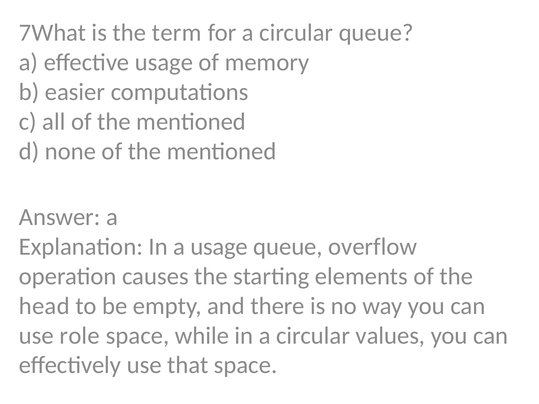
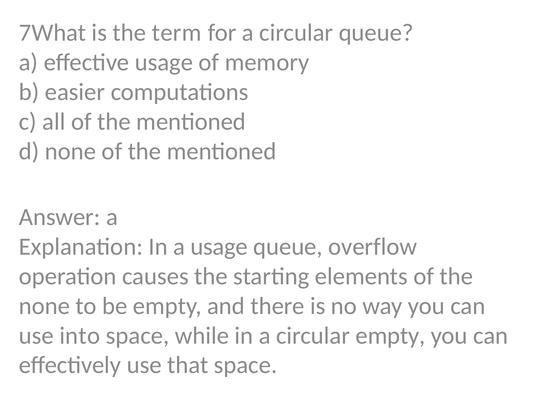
head: head -> none (44, 306)
role: role -> into (80, 336)
circular values: values -> empty (390, 336)
